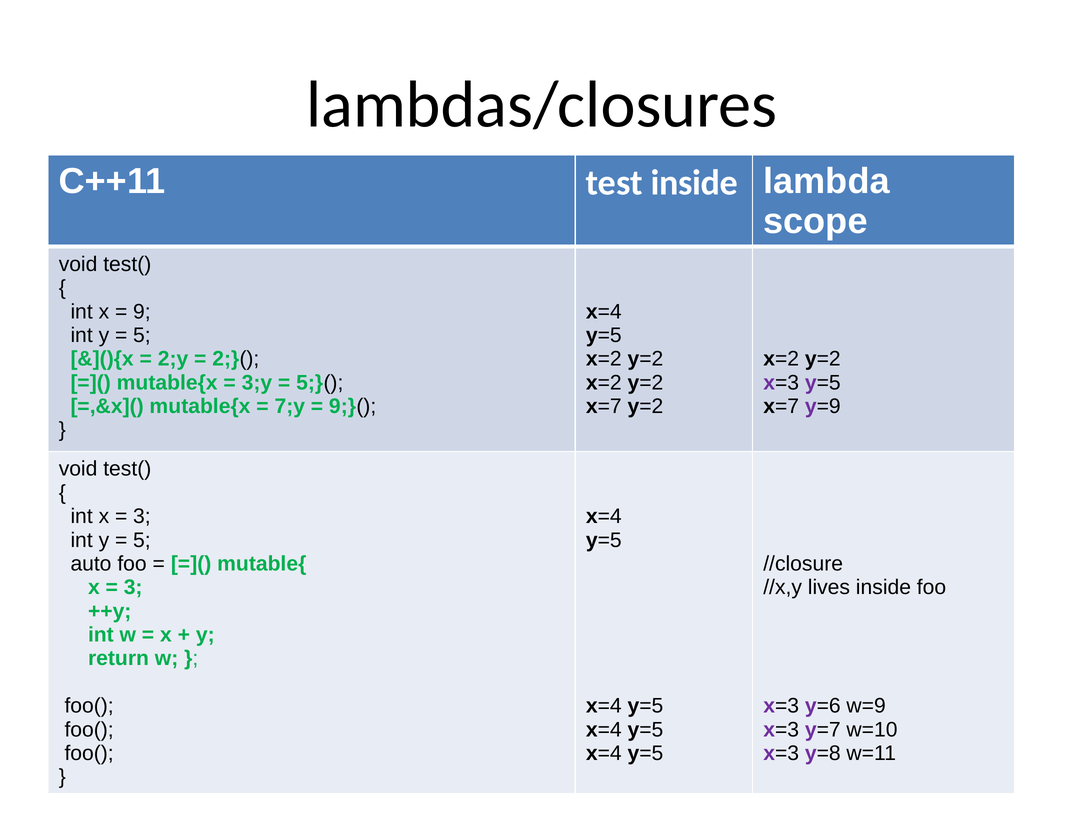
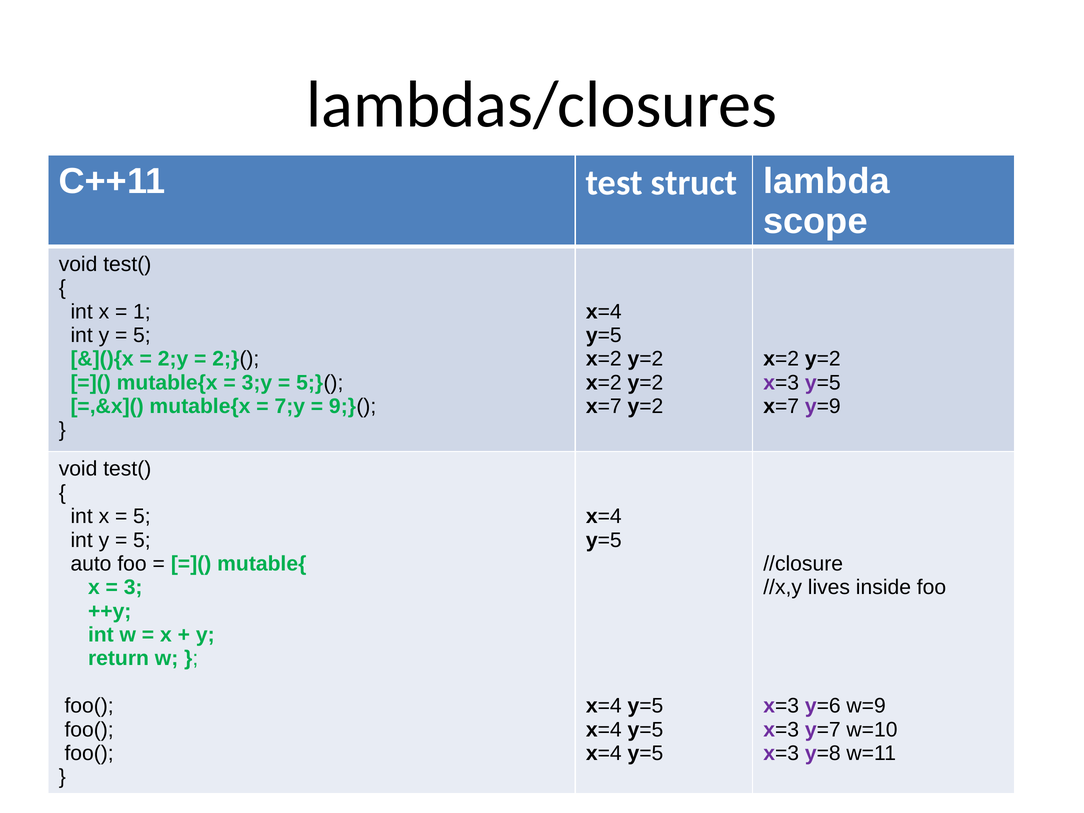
test inside: inside -> struct (694, 183)
9: 9 -> 1 (142, 312)
3: 3 -> 5 (142, 516)
